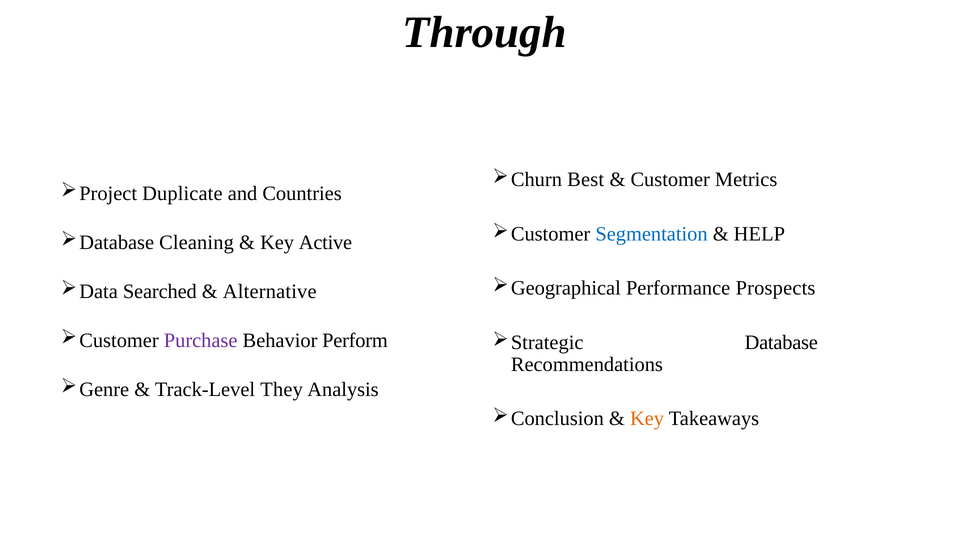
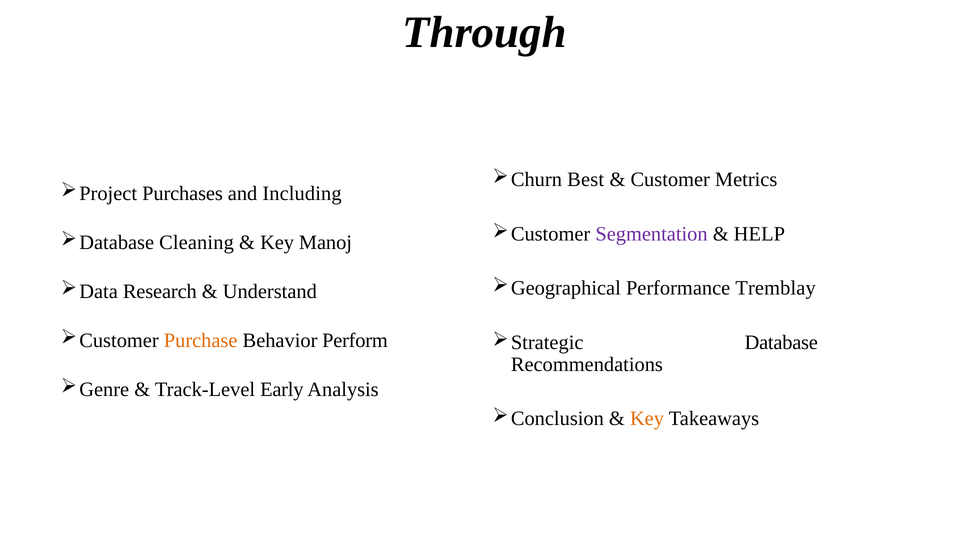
Duplicate: Duplicate -> Purchases (183, 193)
Countries: Countries -> Including (302, 193)
Segmentation colour: blue -> purple (652, 234)
Active: Active -> Manoj (325, 242)
Prospects: Prospects -> Tremblay (776, 288)
Searched: Searched -> Research (160, 291)
Alternative: Alternative -> Understand (270, 291)
Purchase colour: purple -> orange (201, 340)
They: They -> Early (282, 389)
